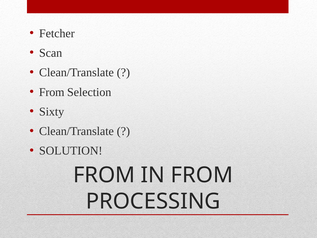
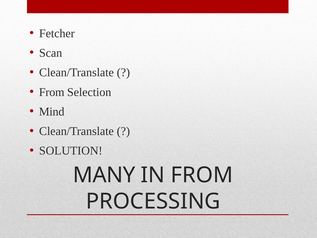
Sixty: Sixty -> Mind (52, 112)
FROM: FROM -> MANY (104, 175)
